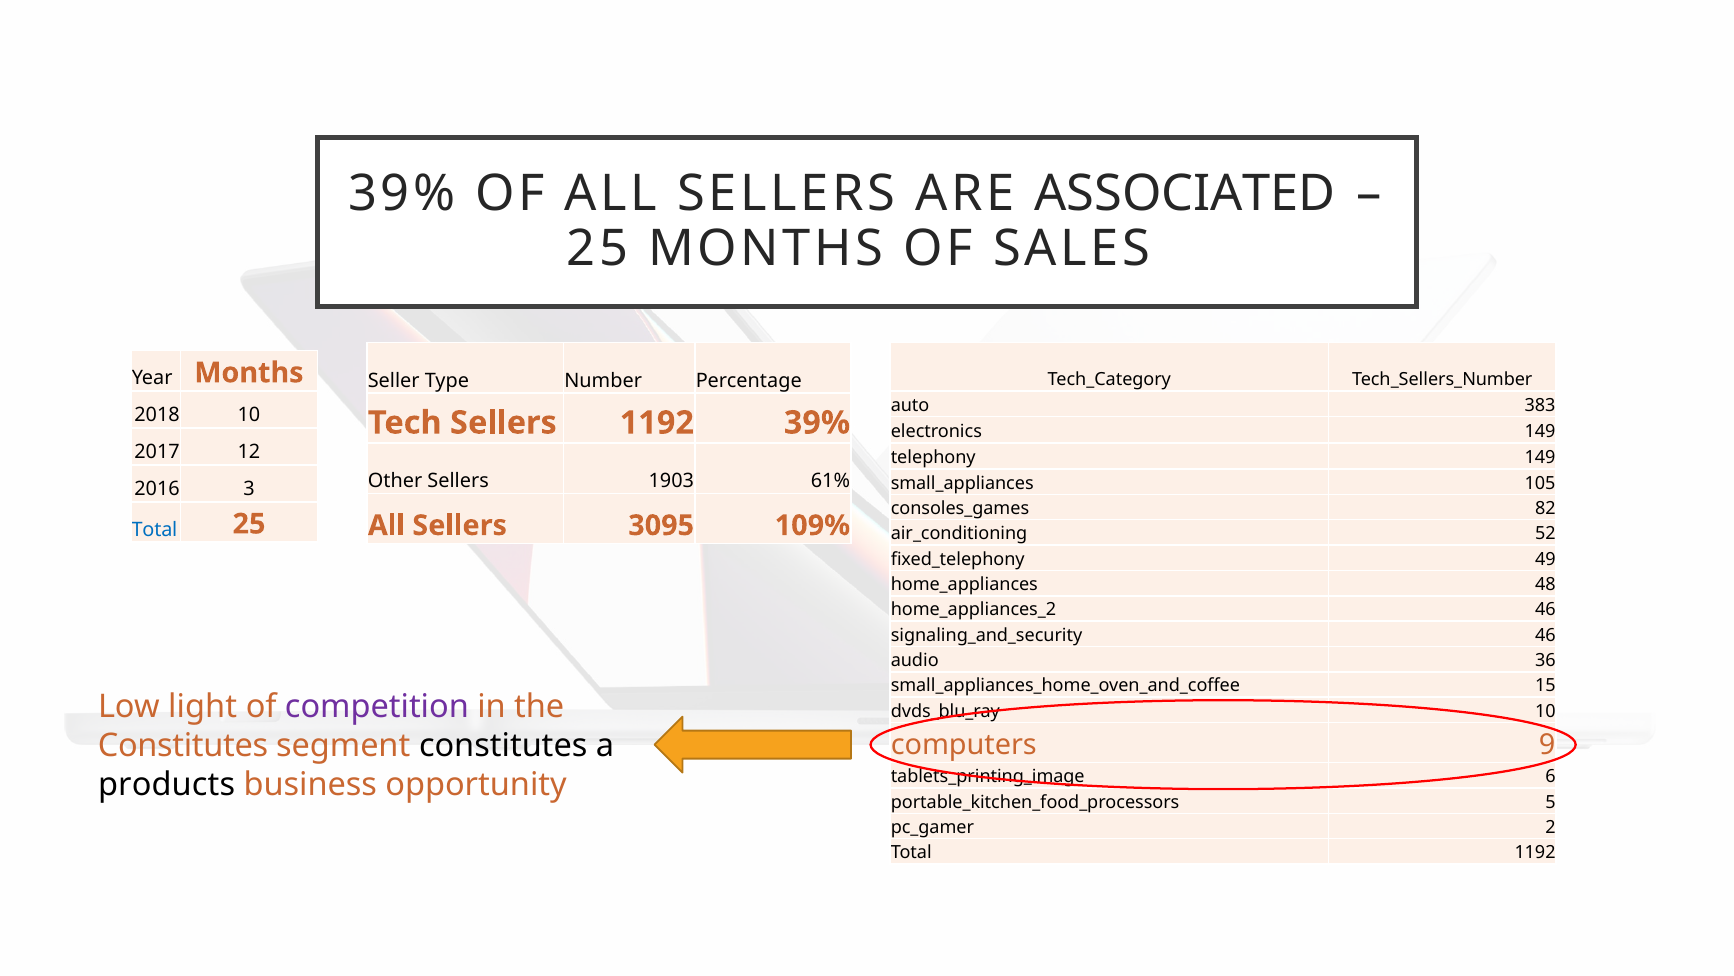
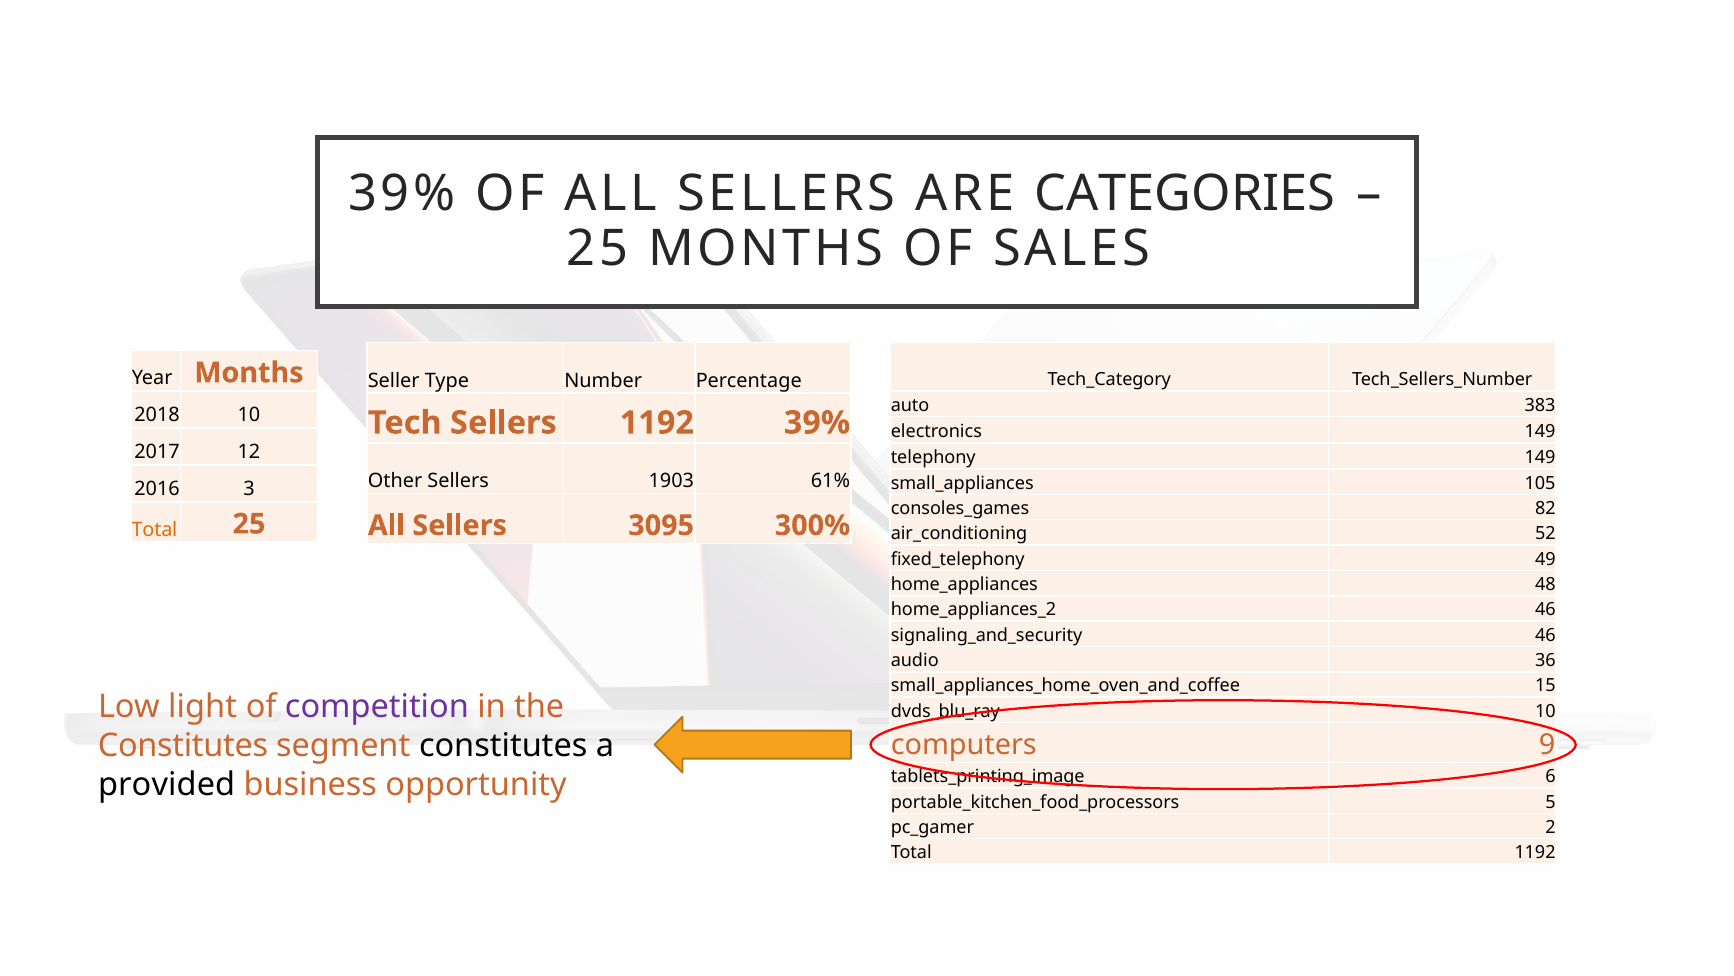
ASSOCIATED: ASSOCIATED -> CATEGORIES (1185, 194)
109%: 109% -> 300% (812, 525)
Total colour: blue -> orange (154, 529)
products: products -> provided (167, 785)
